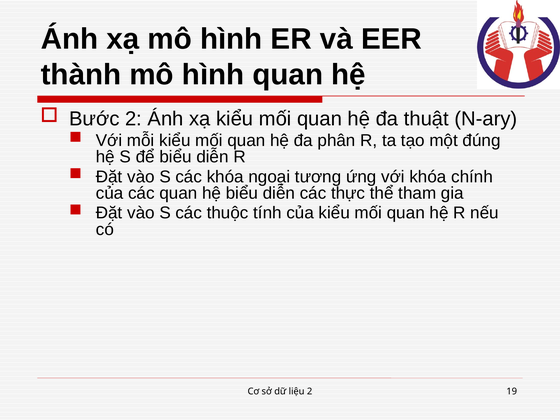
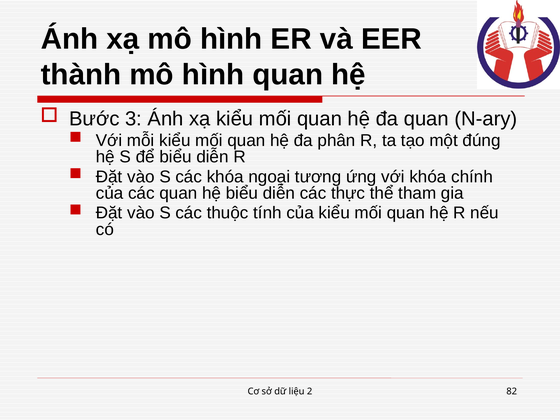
Bước 2: 2 -> 3 (134, 119)
đa thuật: thuật -> quan (426, 119)
19: 19 -> 82 (512, 392)
